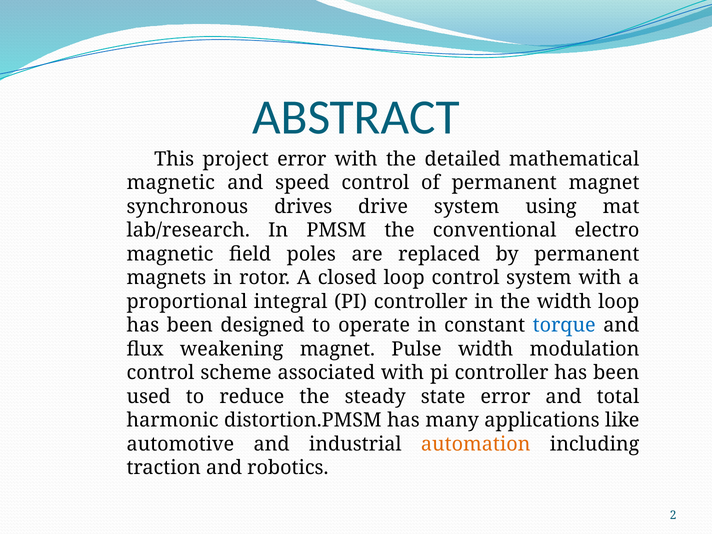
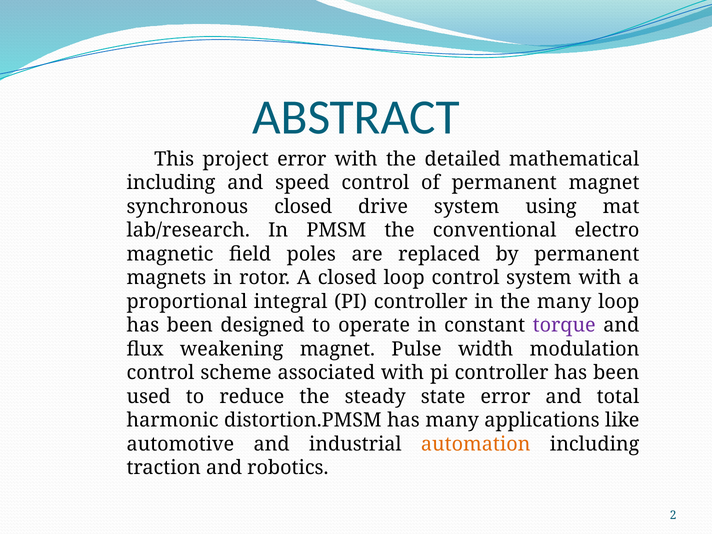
magnetic: magnetic -> including (171, 183)
synchronous drives: drives -> closed (303, 207)
the width: width -> many (564, 302)
torque colour: blue -> purple (564, 325)
